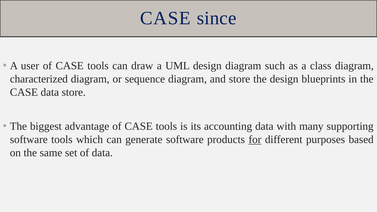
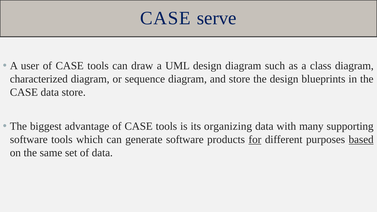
since: since -> serve (217, 18)
accounting: accounting -> organizing (228, 126)
based underline: none -> present (361, 140)
